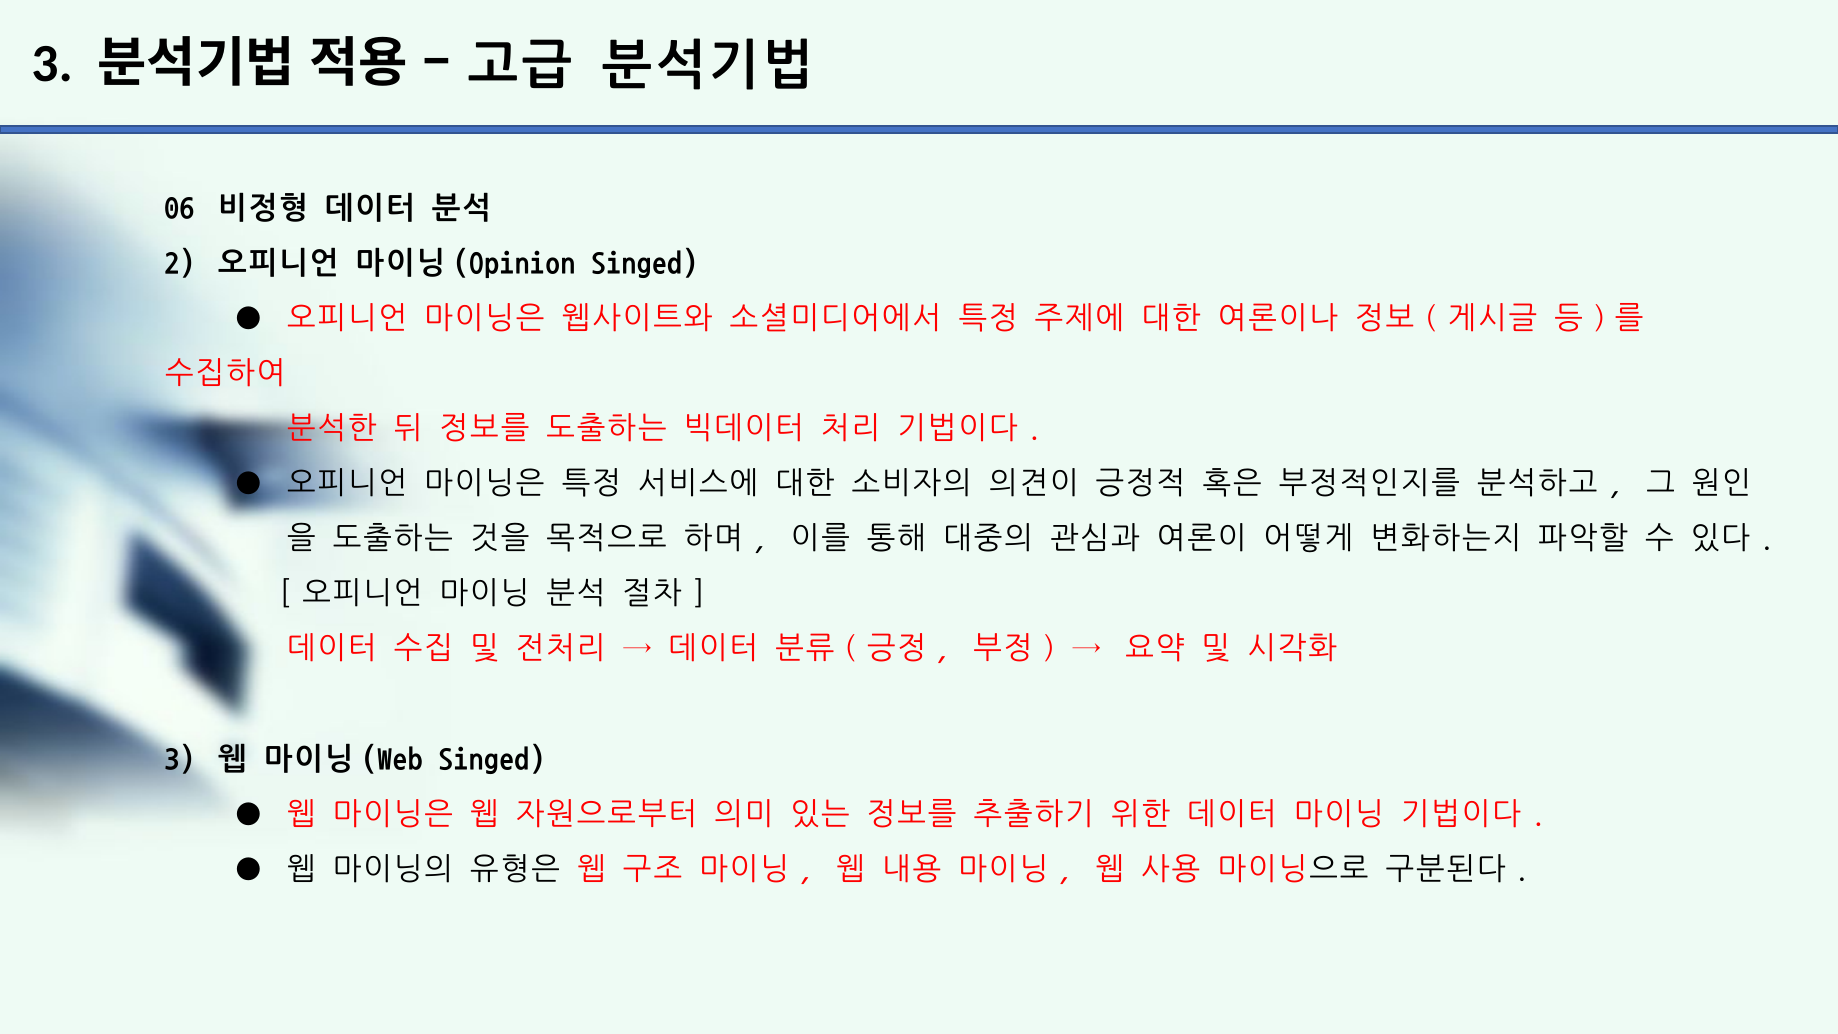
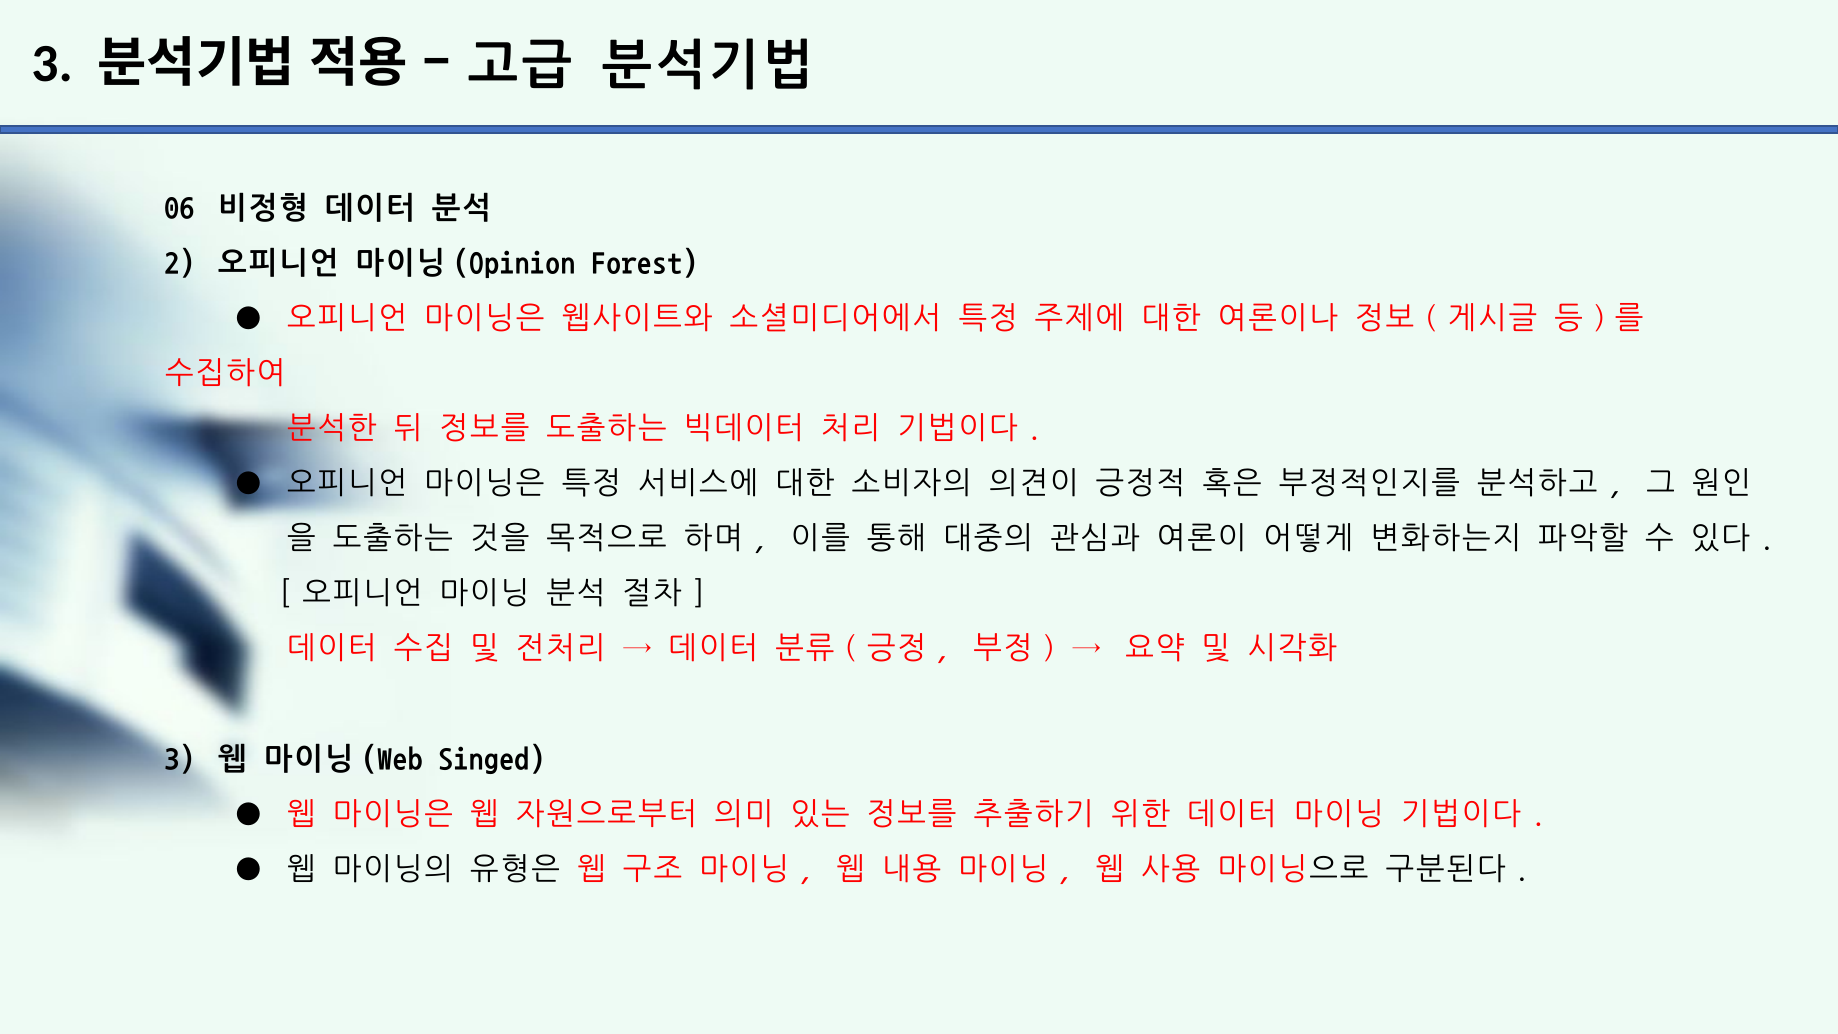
Singed: Singed -> Forest (644, 262)
